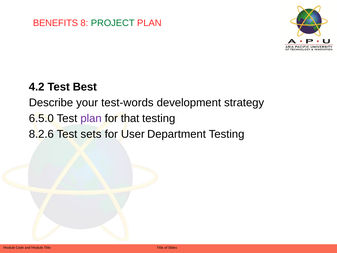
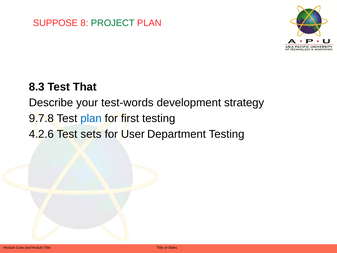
BENEFITS: BENEFITS -> SUPPOSE (55, 23)
4.2: 4.2 -> 8.3 (37, 87)
Best: Best -> That (85, 87)
6.5.0: 6.5.0 -> 9.7.8 (41, 118)
plan colour: purple -> blue (91, 118)
that: that -> first (130, 118)
8.2.6: 8.2.6 -> 4.2.6 (41, 134)
